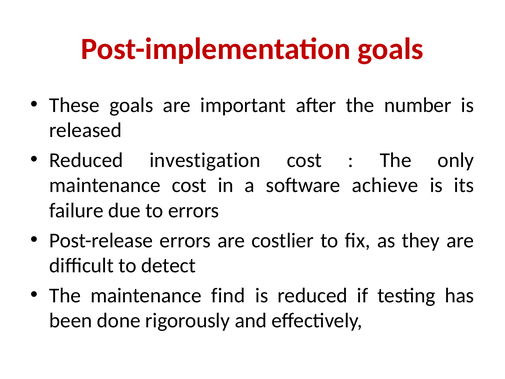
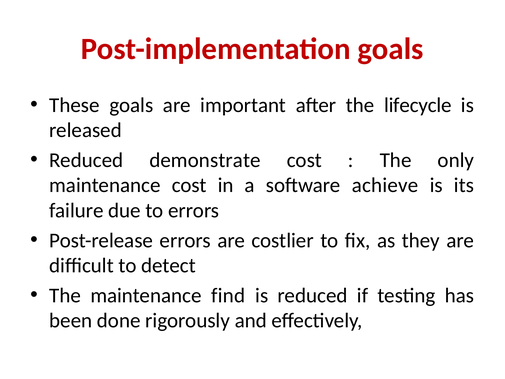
number: number -> lifecycle (418, 105)
investigation: investigation -> demonstrate (205, 160)
